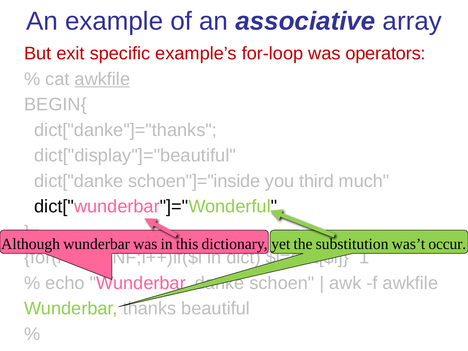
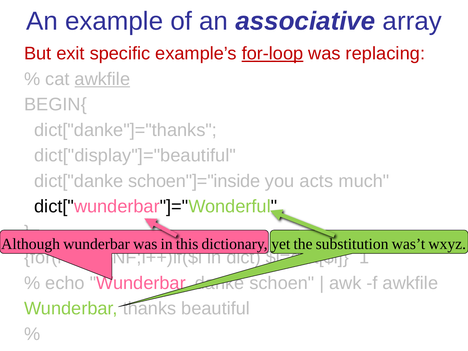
for-loop underline: none -> present (272, 54)
operators: operators -> replacing (385, 54)
third: third -> acts (316, 181)
occur: occur -> wxyz (447, 244)
